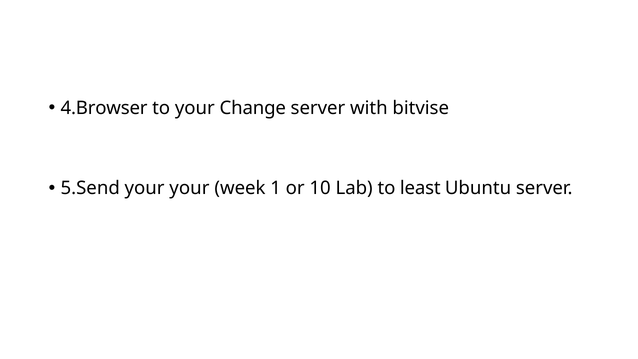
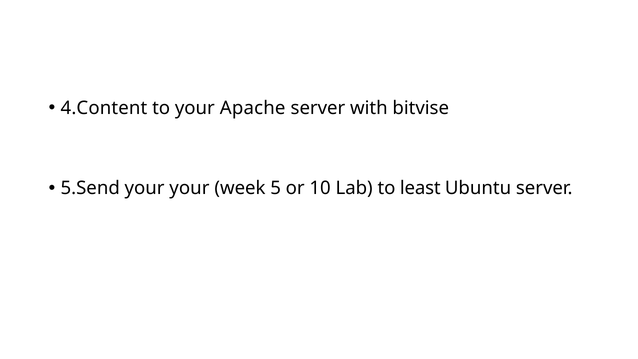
4.Browser: 4.Browser -> 4.Content (104, 108)
Change: Change -> Apache (253, 108)
1: 1 -> 5 (276, 188)
